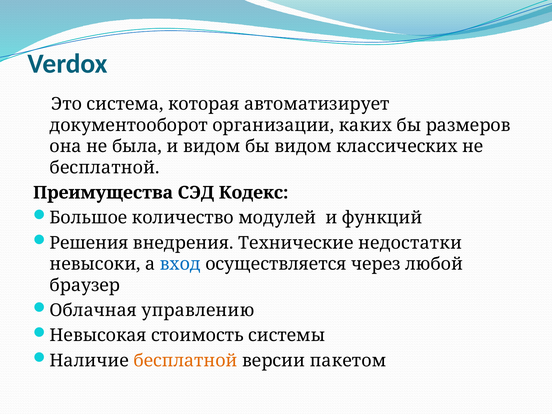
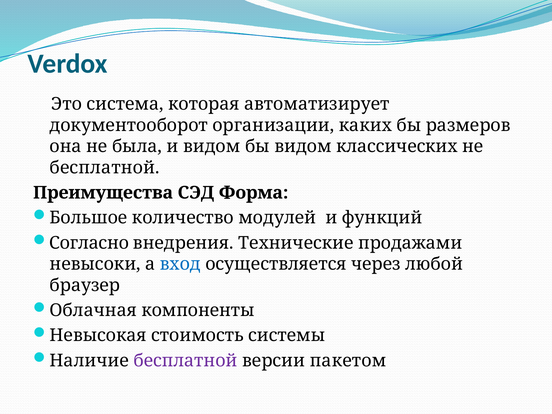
Кодекс: Кодекс -> Форма (254, 193)
Решения: Решения -> Согласно (89, 243)
недостатки: недостатки -> продажами (410, 243)
управлению: управлению -> компоненты (198, 310)
бесплатной colour: orange -> purple (185, 361)
